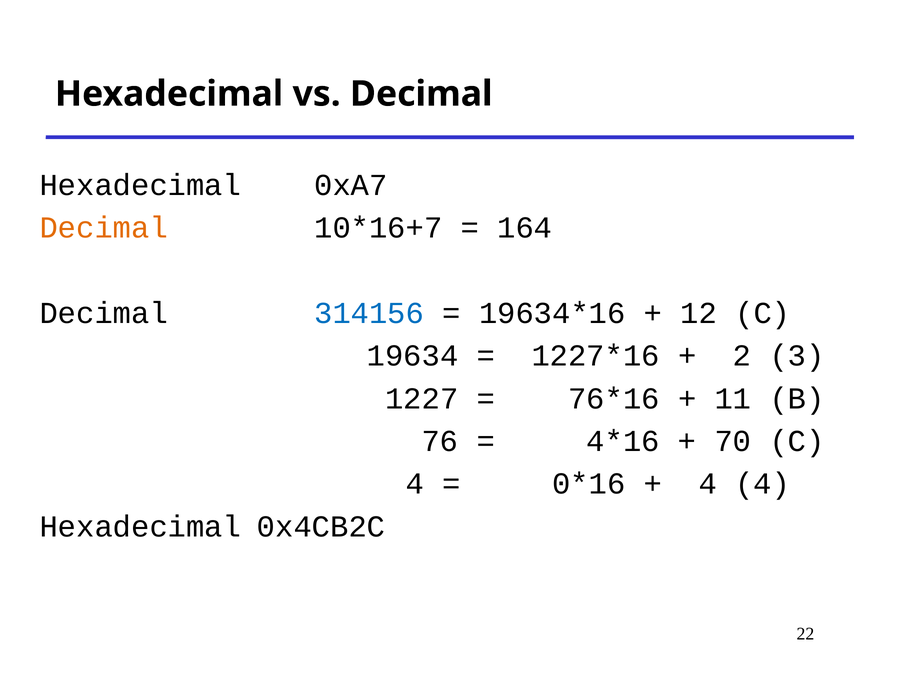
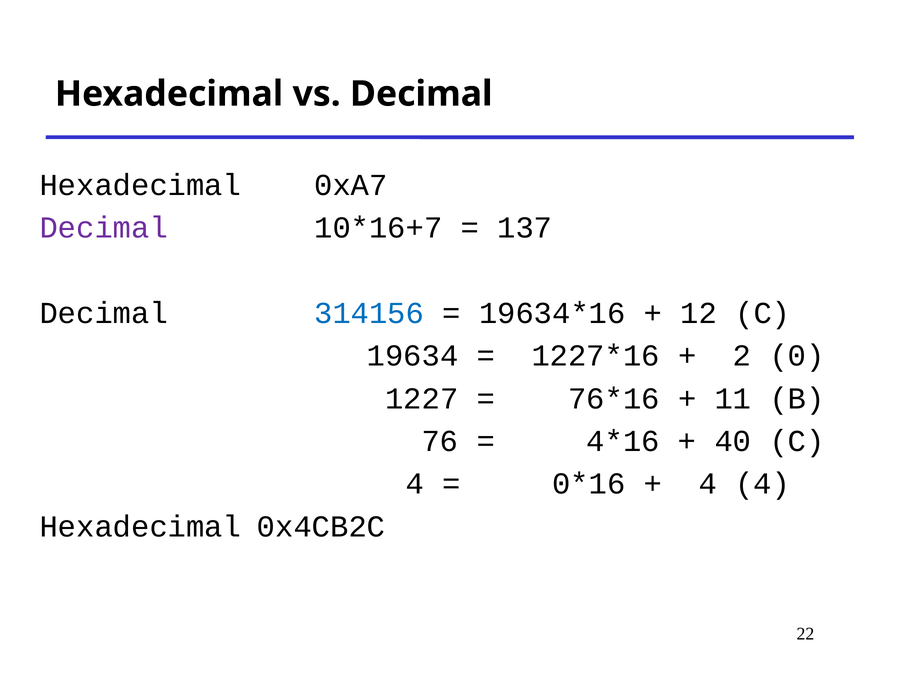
Decimal colour: orange -> purple (104, 228)
164: 164 -> 137 (525, 228)
3: 3 -> 0 (797, 356)
70: 70 -> 40 (733, 441)
